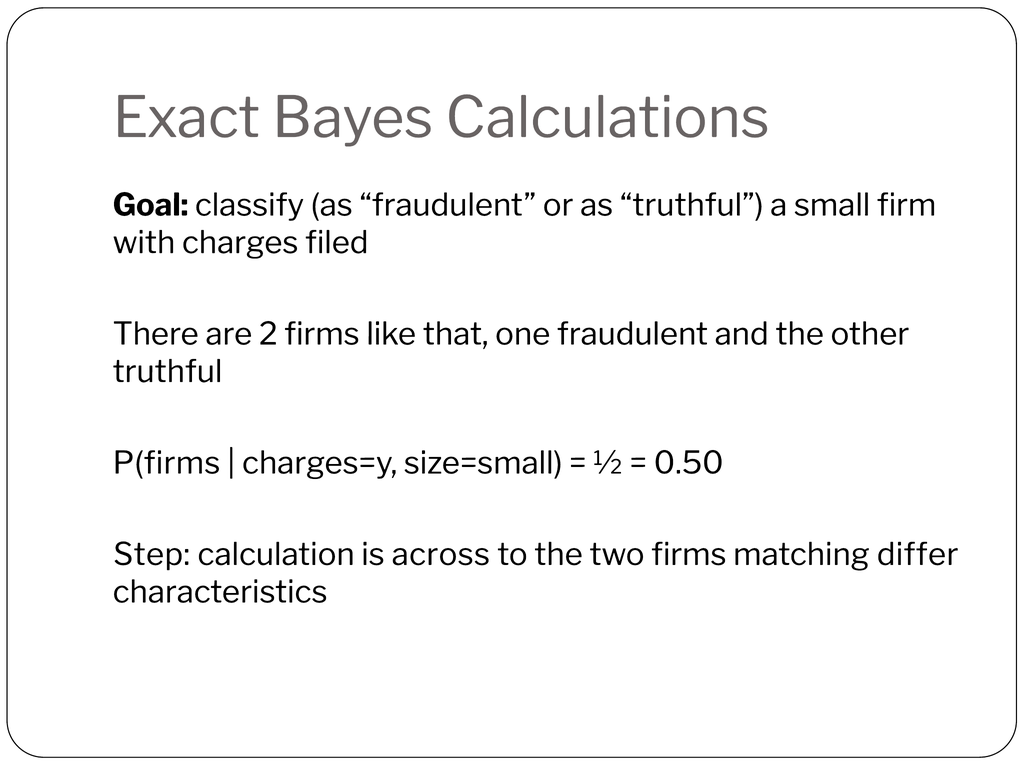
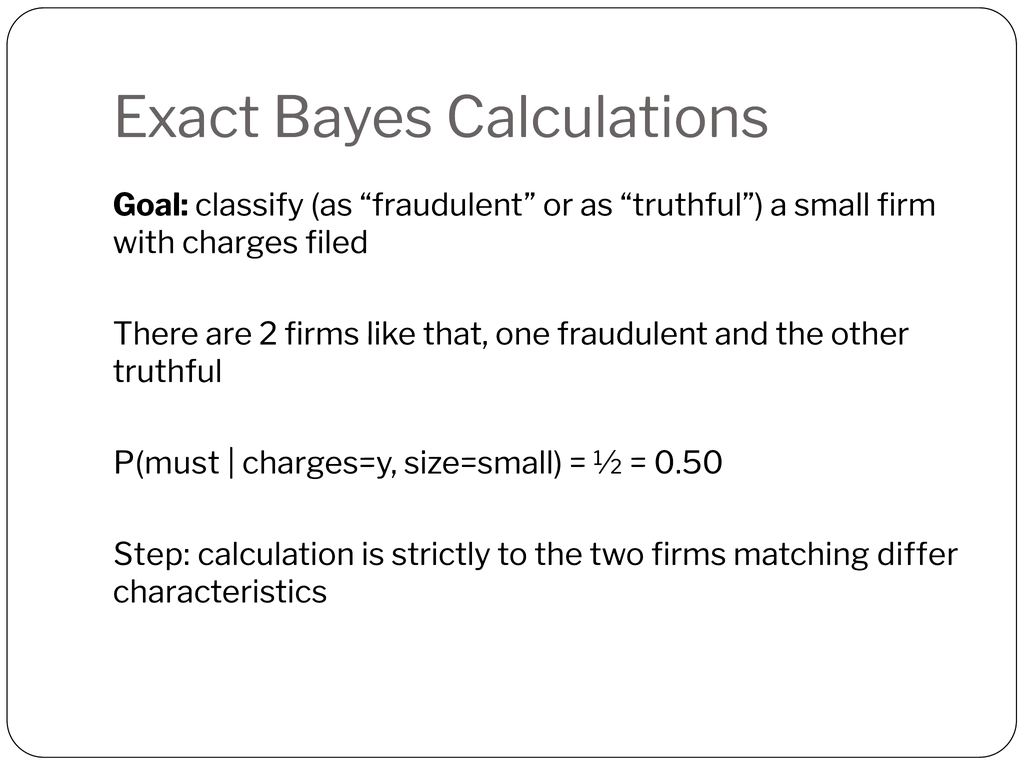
P(firms: P(firms -> P(must (166, 463)
across: across -> strictly (441, 555)
